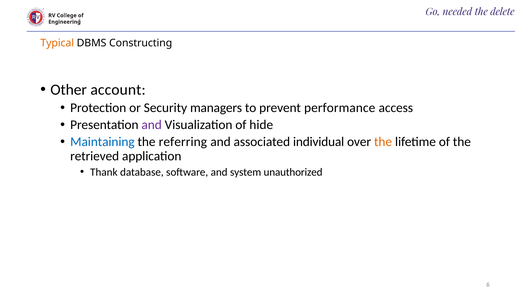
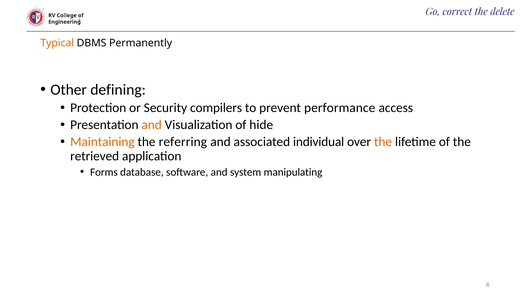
needed: needed -> correct (457, 12)
Constructing: Constructing -> Permanently (141, 43)
account: account -> defining (118, 90)
managers: managers -> compilers (216, 108)
and colour: purple -> orange (152, 125)
Maintaining colour: blue -> orange (102, 142)
Thank: Thank -> Forms (104, 172)
unauthorized: unauthorized -> manipulating (293, 172)
